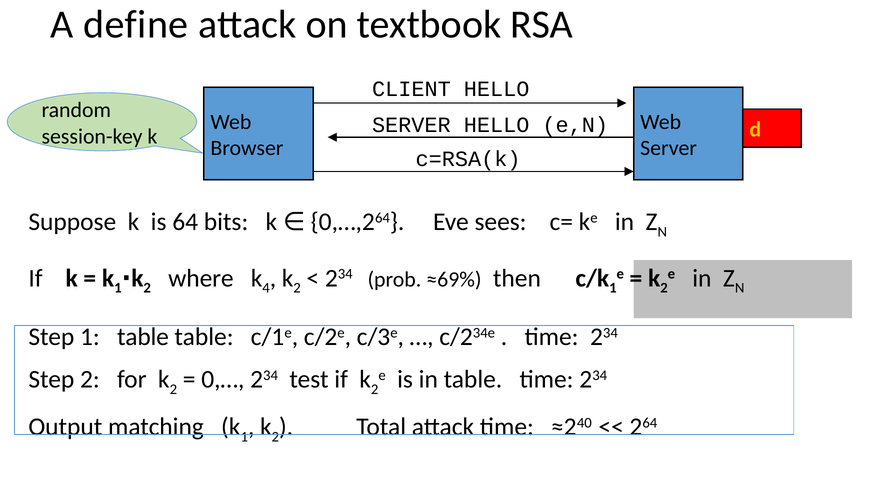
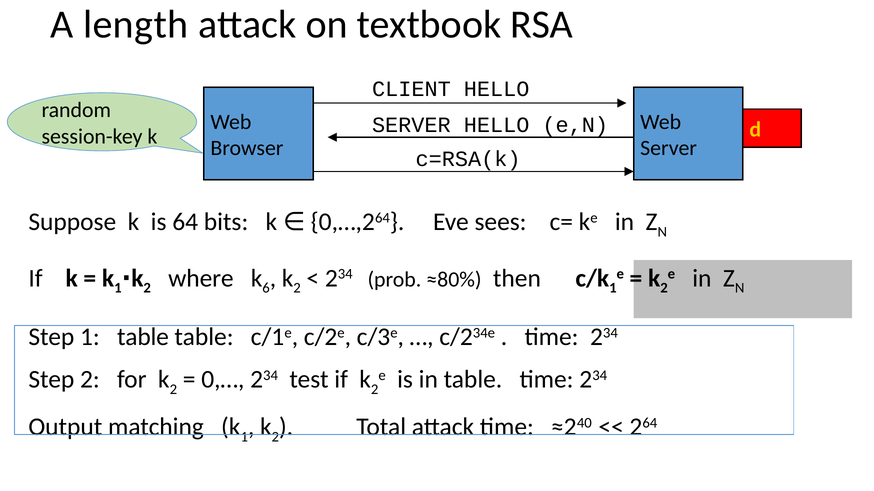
define: define -> length (136, 24)
4: 4 -> 6 (266, 289)
≈69%: ≈69% -> ≈80% (454, 280)
